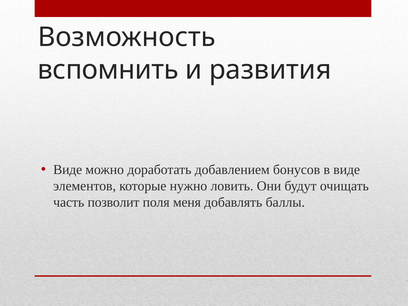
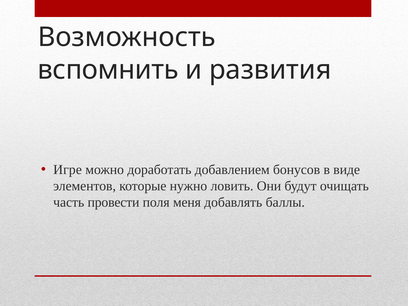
Виде: Виде -> Игре (68, 170)
позволит: позволит -> провести (114, 202)
